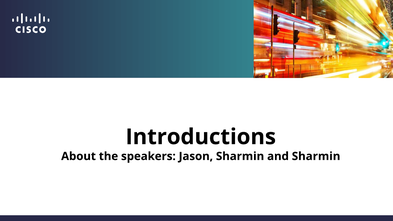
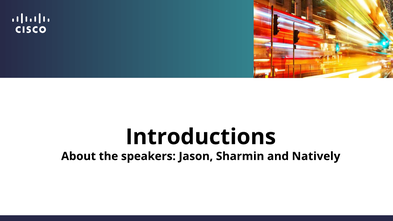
and Sharmin: Sharmin -> Natively (316, 156)
